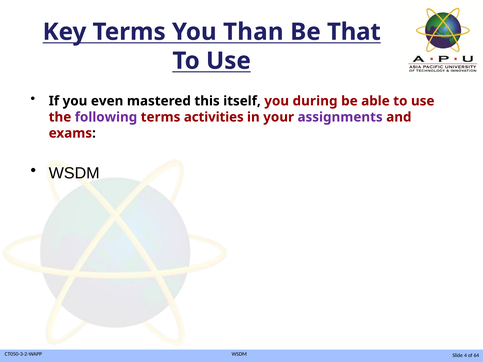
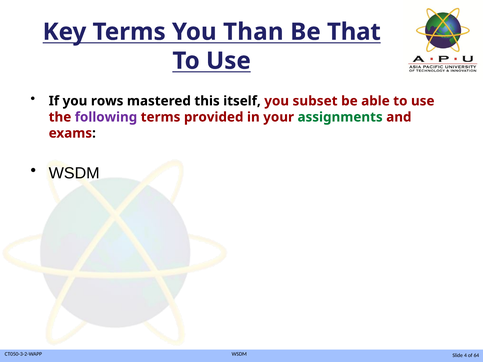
even: even -> rows (107, 101)
during: during -> subset (315, 101)
activities: activities -> provided (214, 117)
assignments colour: purple -> green (340, 117)
